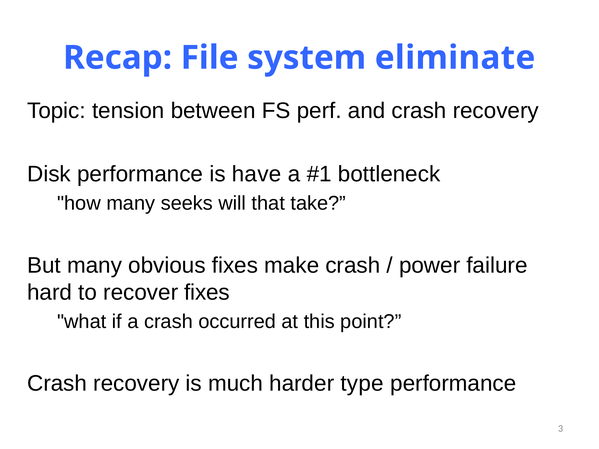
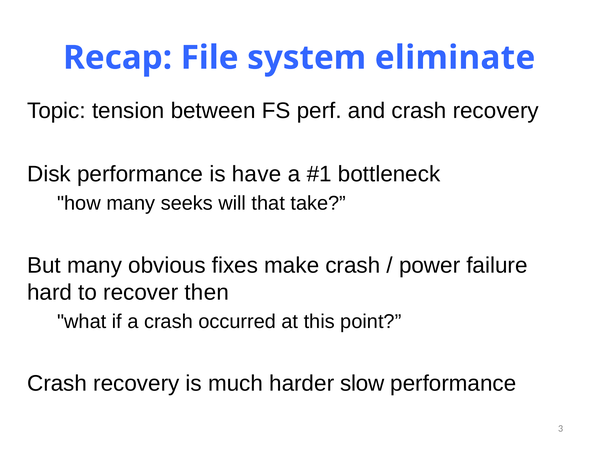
recover fixes: fixes -> then (207, 292)
type: type -> slow (362, 384)
